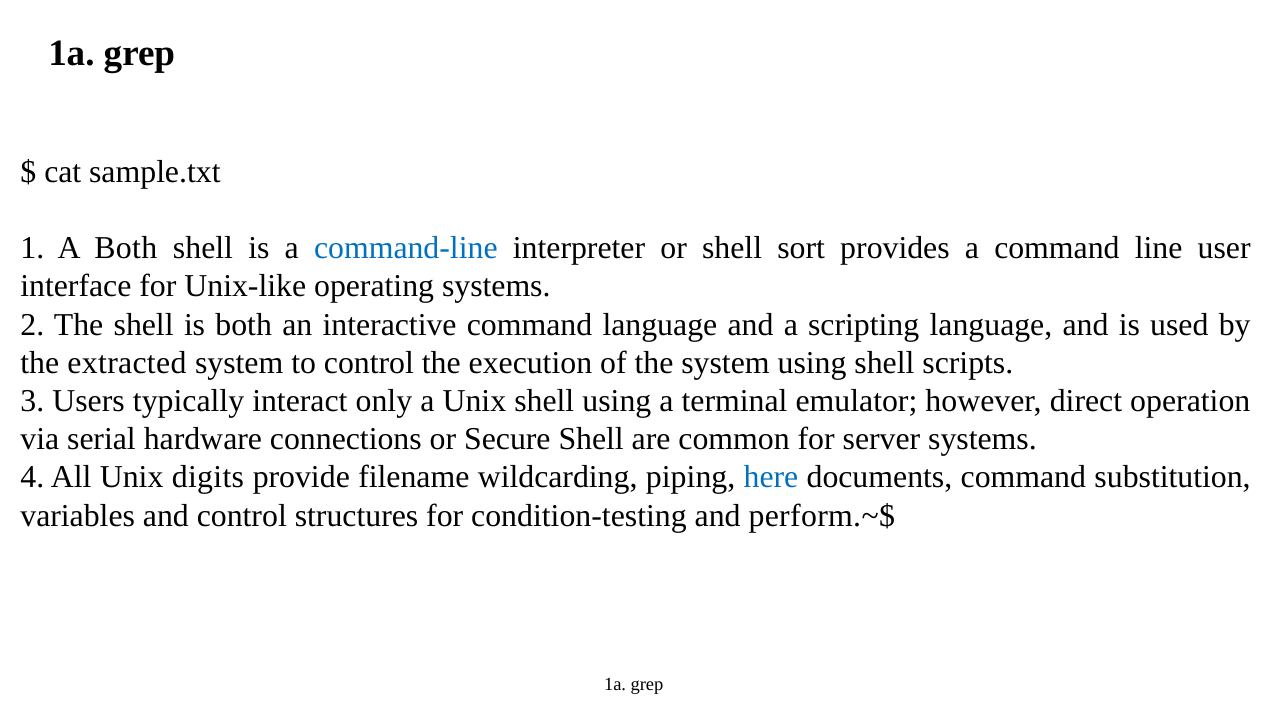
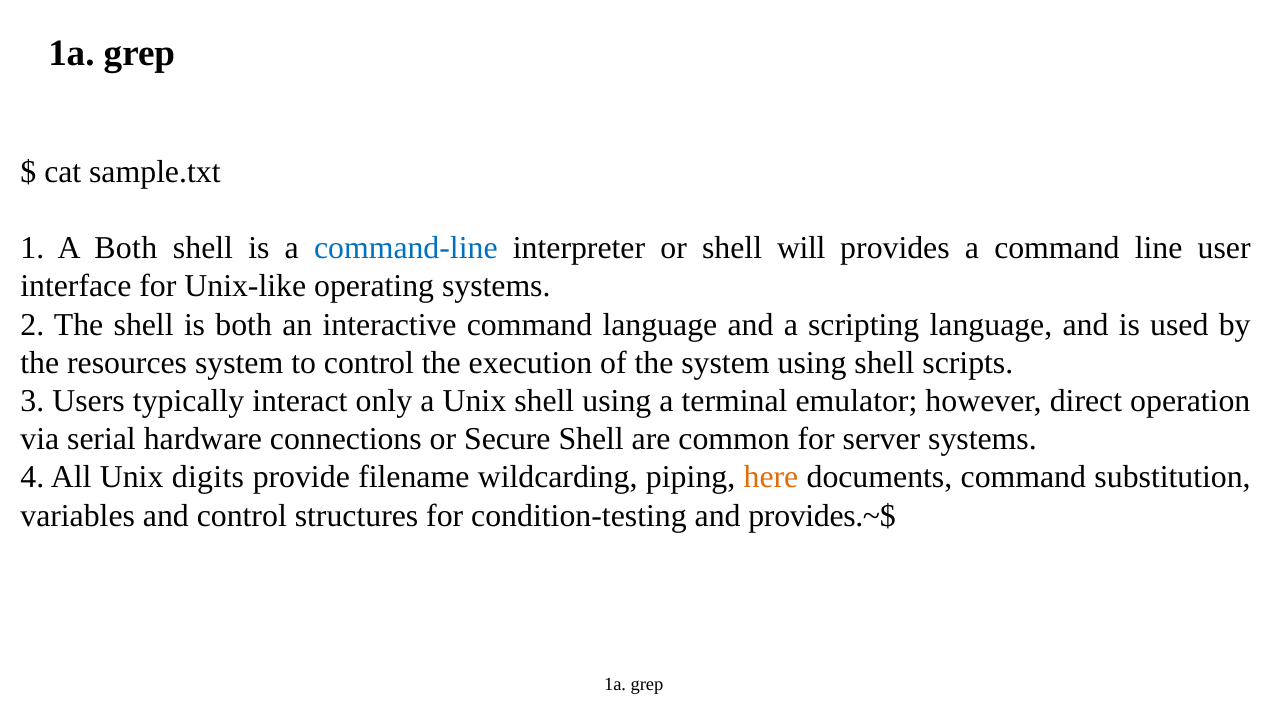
sort: sort -> will (801, 248)
extracted: extracted -> resources (127, 362)
here colour: blue -> orange (771, 477)
perform.~$: perform.~$ -> provides.~$ (822, 515)
